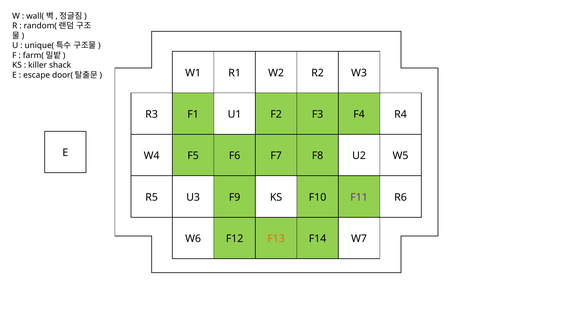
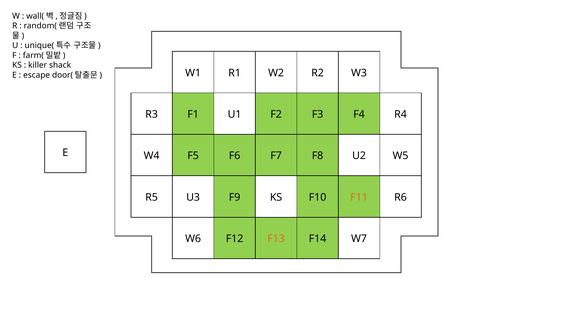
F11 colour: purple -> orange (359, 197)
